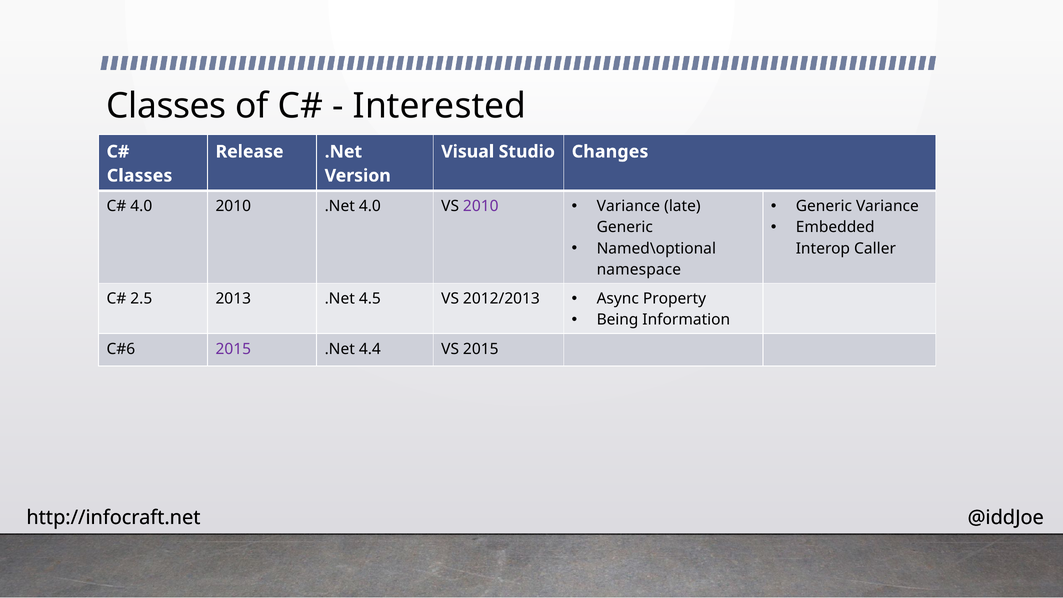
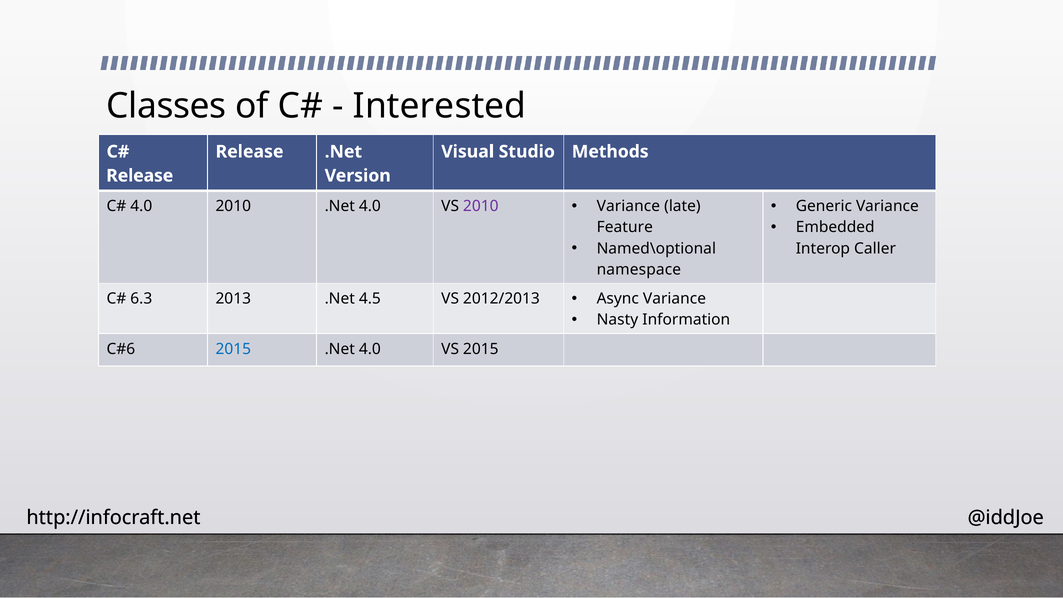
Changes: Changes -> Methods (610, 152)
Classes: Classes -> Release (140, 176)
Generic: Generic -> Feature (625, 227)
2.5: 2.5 -> 6.3 (141, 299)
Async Property: Property -> Variance (674, 299)
Being: Being -> Nasty (617, 320)
2015 colour: purple -> blue (233, 349)
4.4: 4.4 -> 4.0 (370, 349)
